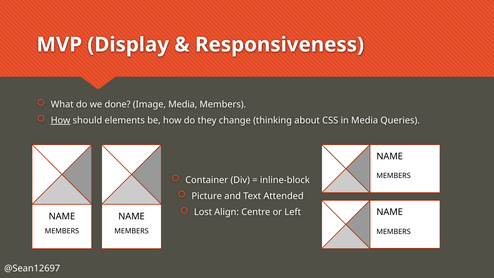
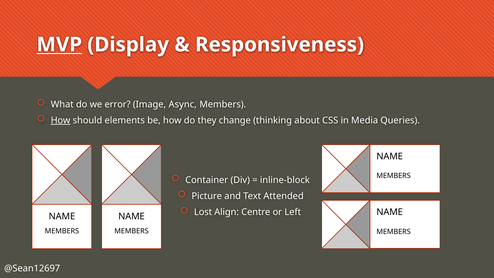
MVP underline: none -> present (59, 45)
done: done -> error (118, 104)
Image Media: Media -> Async (183, 104)
